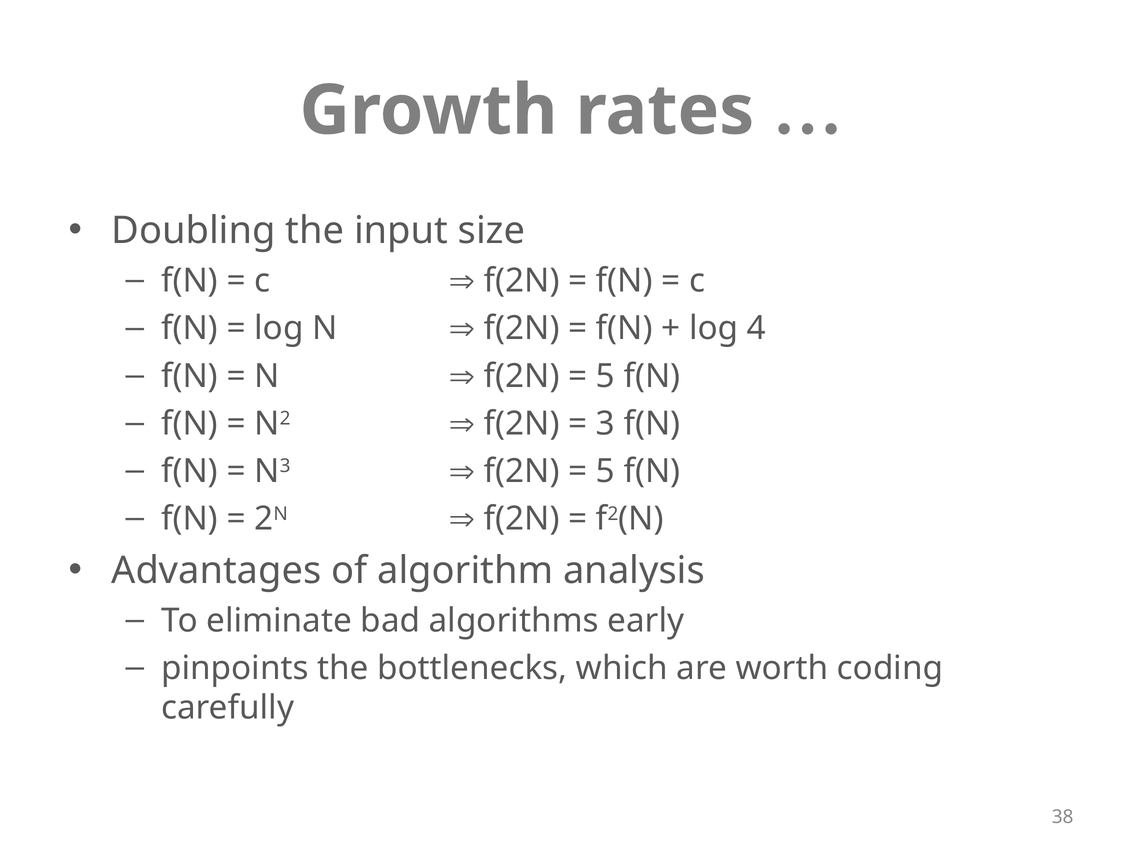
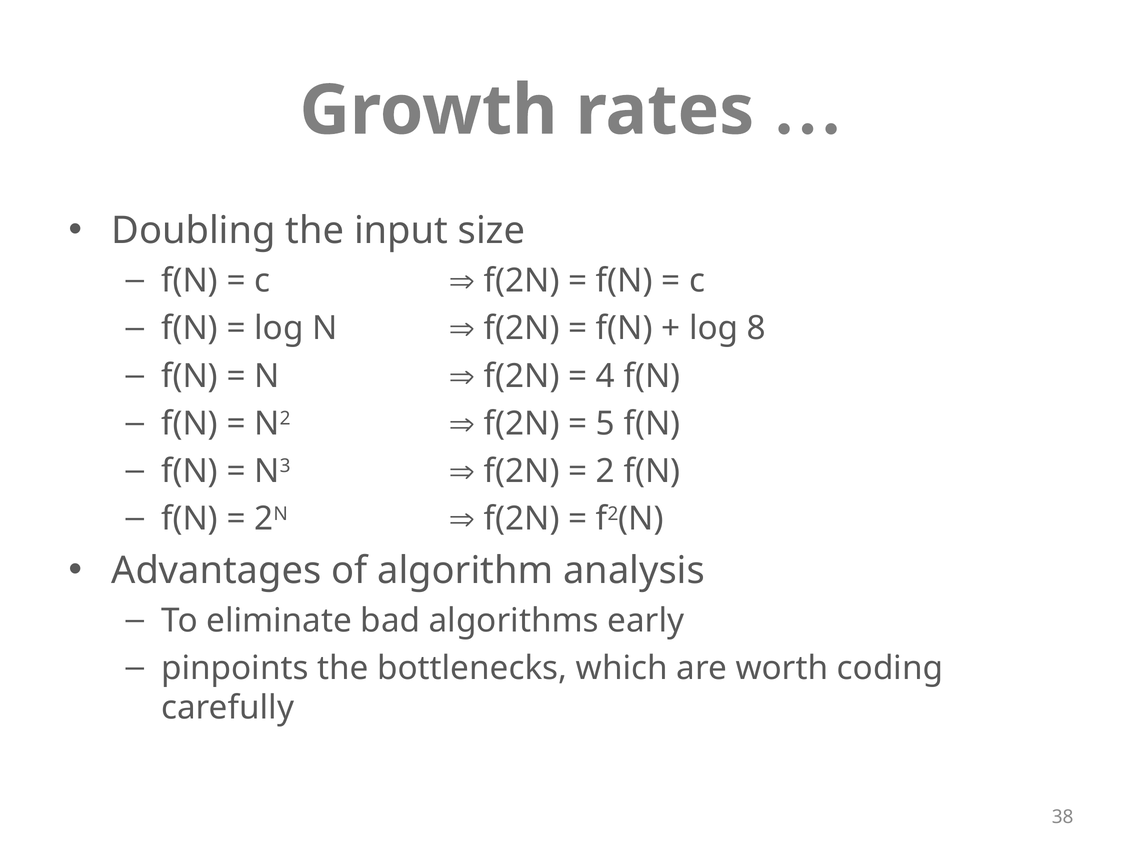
4: 4 -> 8 (756, 328)
5: 5 -> 4 (605, 376)
3: 3 -> 5 (605, 423)
5: 5 -> 2 (605, 471)
